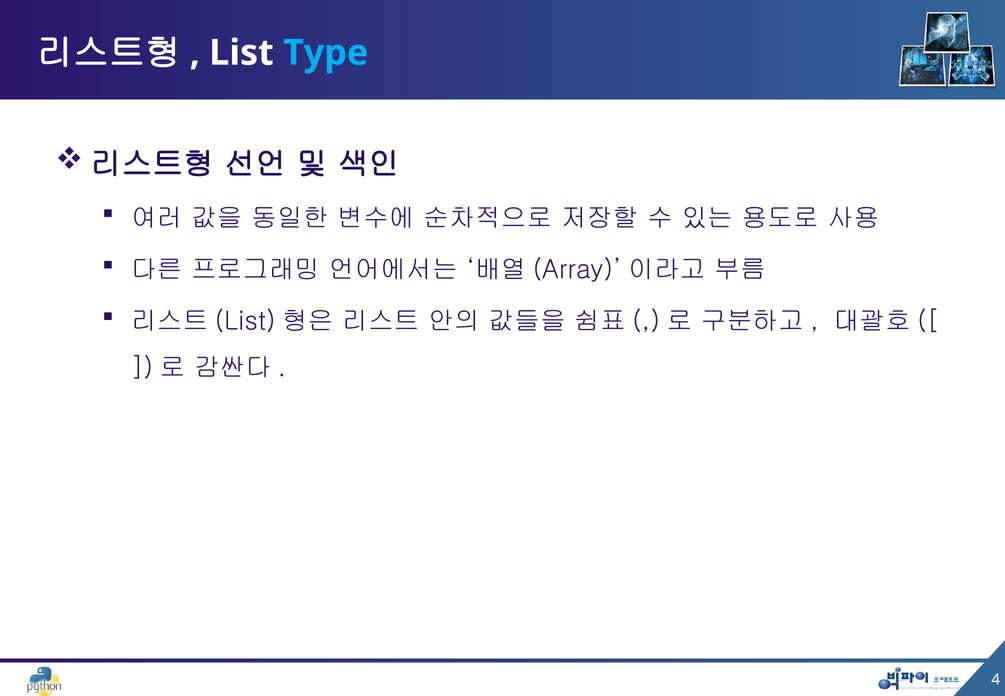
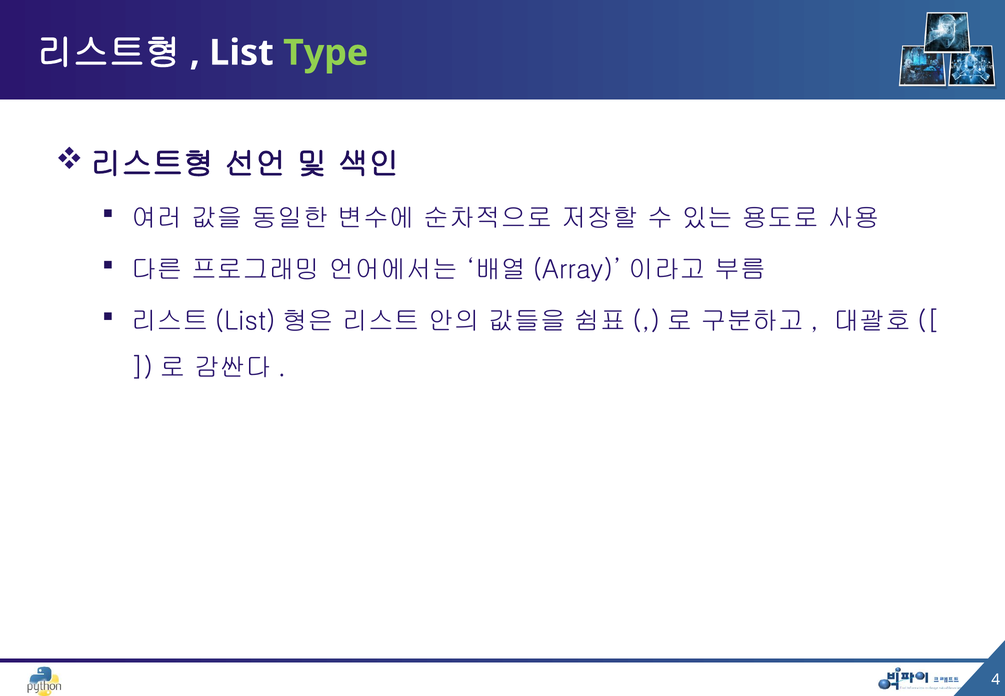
Type colour: light blue -> light green (326, 53)
